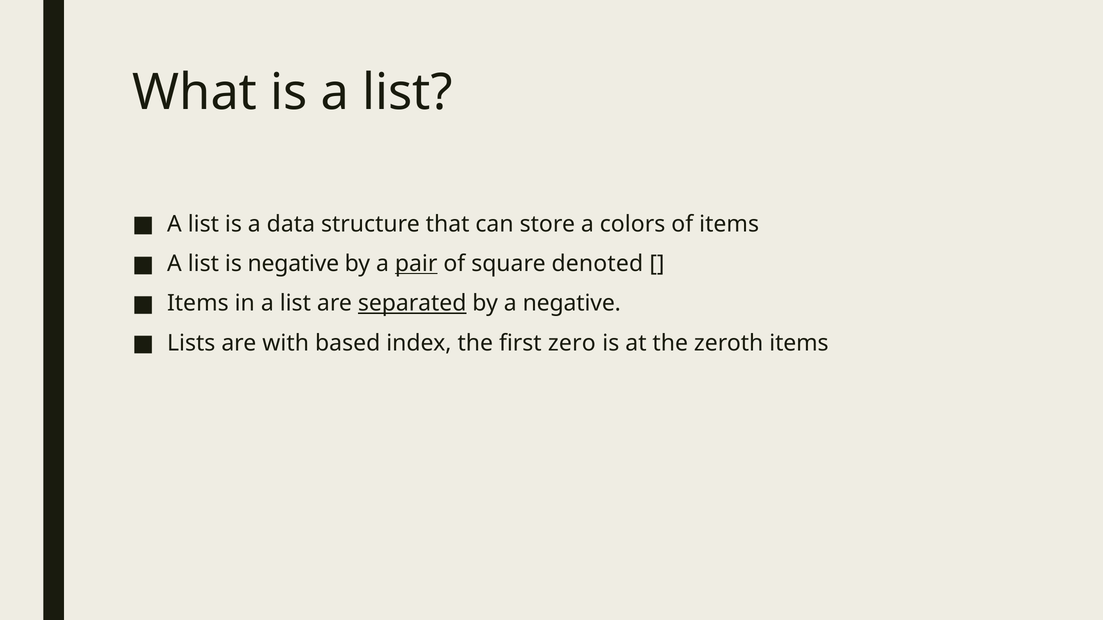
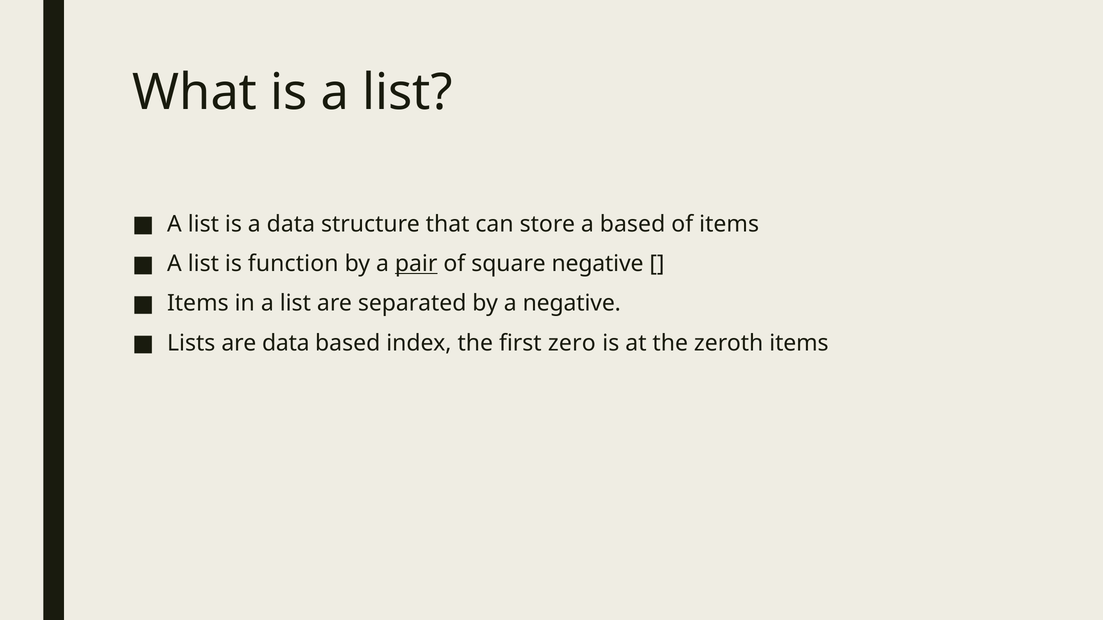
a colors: colors -> based (633, 224)
is negative: negative -> function (293, 264)
square denoted: denoted -> negative (598, 264)
separated underline: present -> none (412, 304)
are with: with -> data (286, 343)
